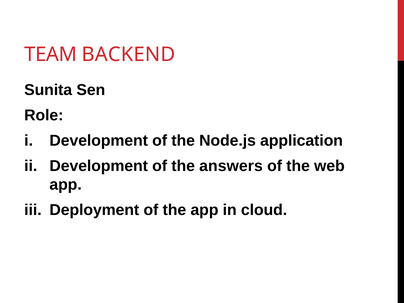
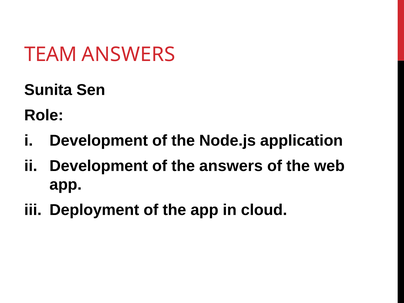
TEAM BACKEND: BACKEND -> ANSWERS (128, 55)
